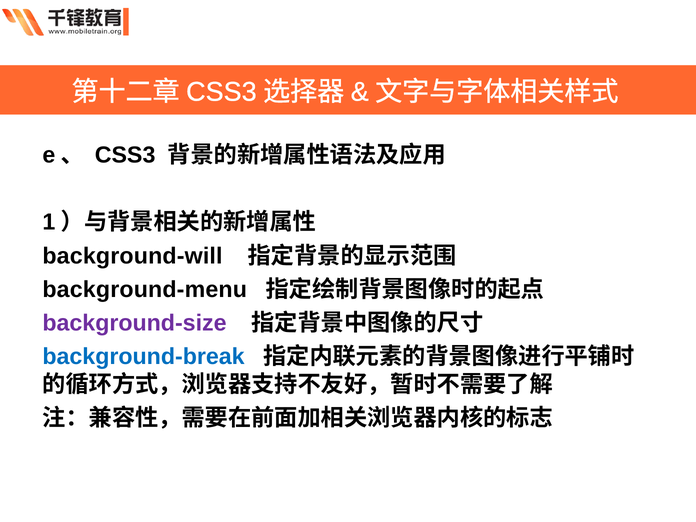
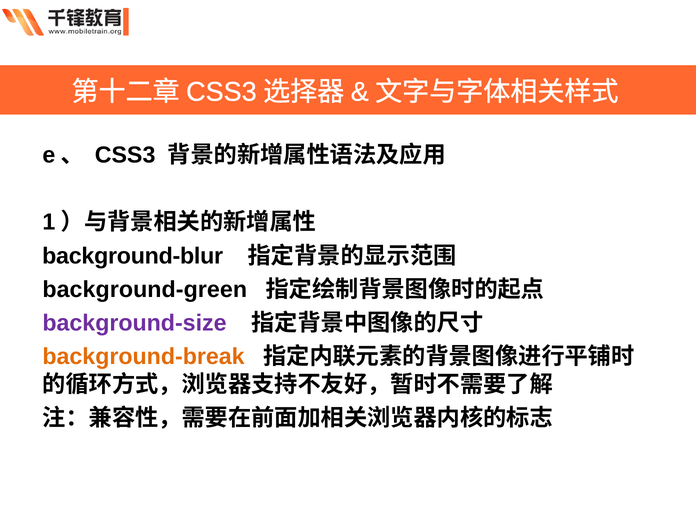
background-will: background-will -> background-blur (133, 256)
background-menu: background-menu -> background-green (145, 290)
background-break colour: blue -> orange (144, 357)
